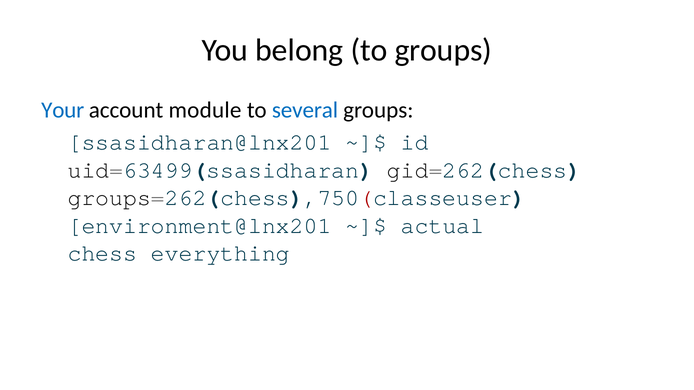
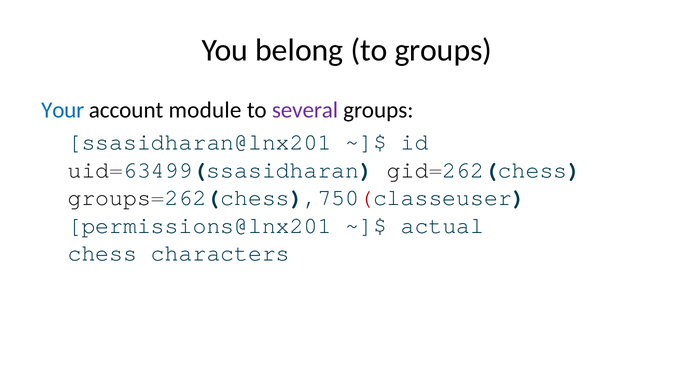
several colour: blue -> purple (305, 110)
environment@lnx201: environment@lnx201 -> permissions@lnx201 (200, 226)
everything: everything -> characters (220, 253)
